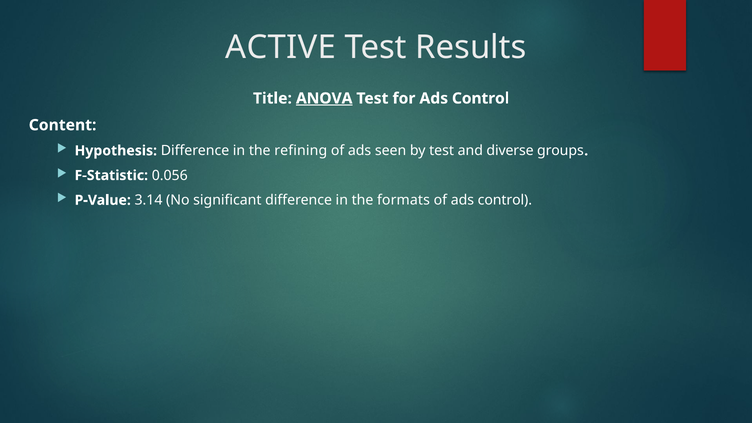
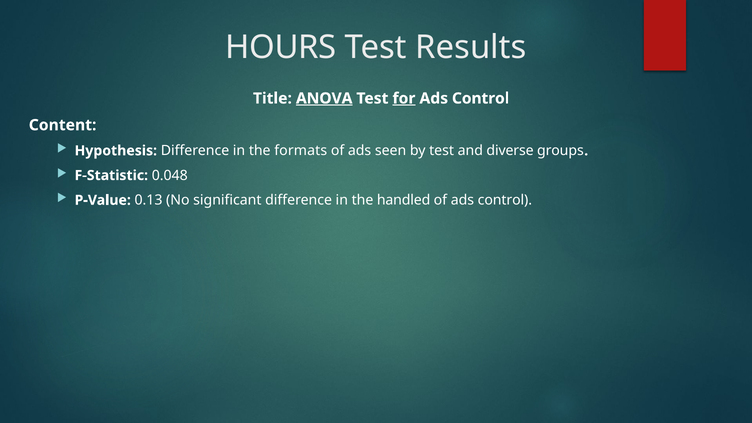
ACTIVE: ACTIVE -> HOURS (281, 47)
for underline: none -> present (404, 98)
refining: refining -> formats (301, 151)
0.056: 0.056 -> 0.048 (170, 175)
3.14: 3.14 -> 0.13 (149, 200)
formats: formats -> handled (404, 200)
